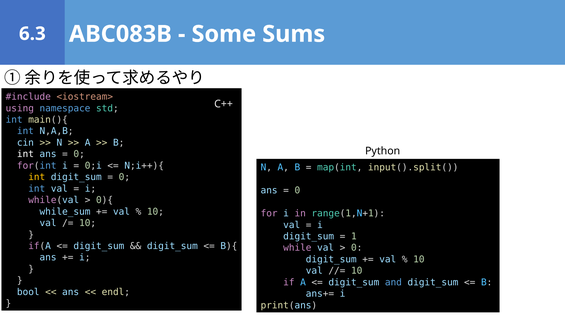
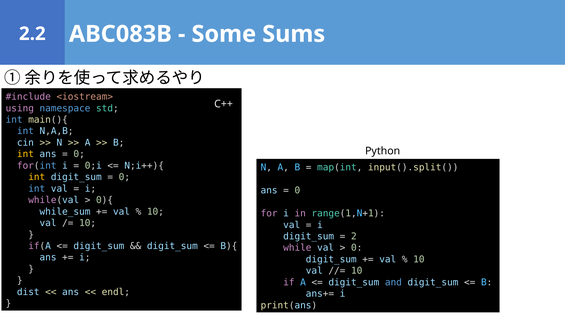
6.3: 6.3 -> 2.2 (32, 34)
int colour: white -> yellow (25, 154)
1: 1 -> 2 (354, 236)
bool: bool -> dist (28, 292)
